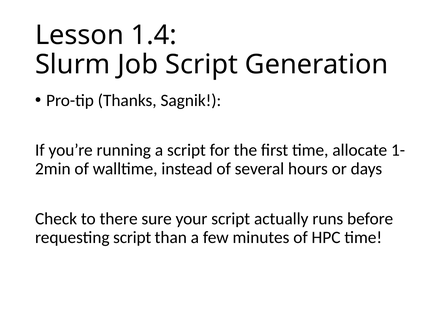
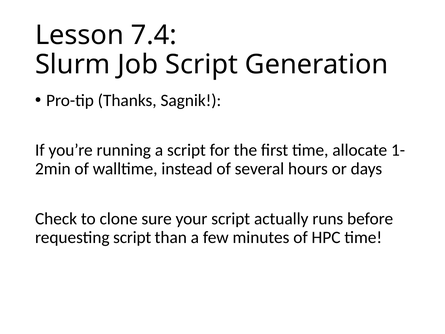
1.4: 1.4 -> 7.4 (154, 35)
there: there -> clone (119, 219)
